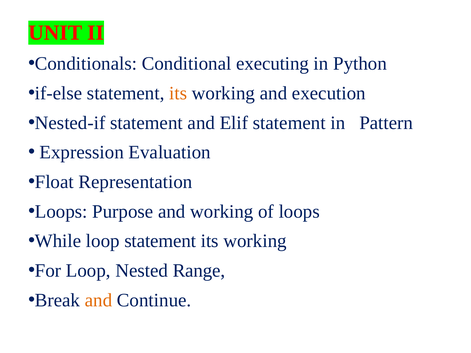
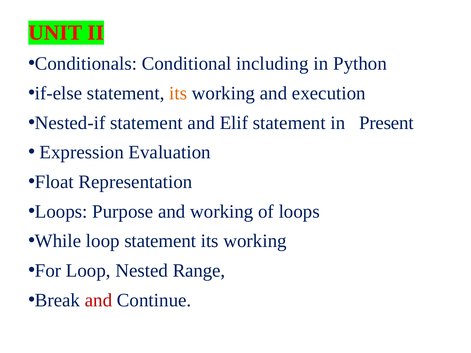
executing: executing -> including (272, 64)
Pattern: Pattern -> Present (386, 123)
and colour: orange -> red (99, 300)
